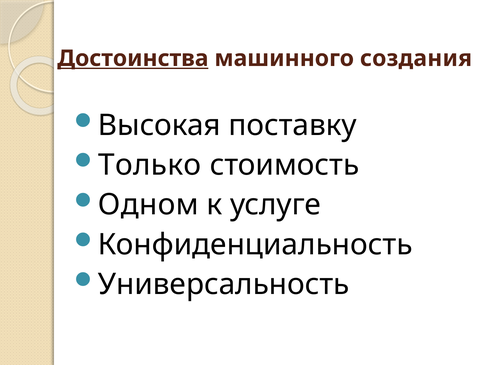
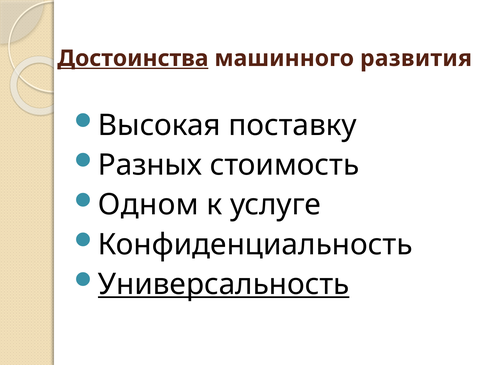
создания: создания -> развития (416, 58)
Только: Только -> Разных (150, 165)
Универсальность underline: none -> present (224, 284)
